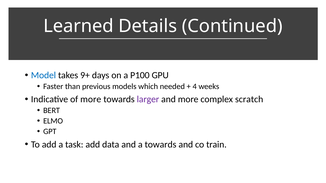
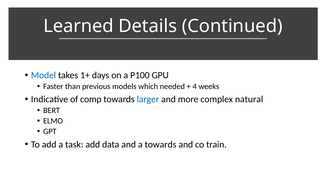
9+: 9+ -> 1+ (85, 75)
of more: more -> comp (91, 100)
larger colour: purple -> blue (148, 100)
scratch: scratch -> natural (249, 100)
